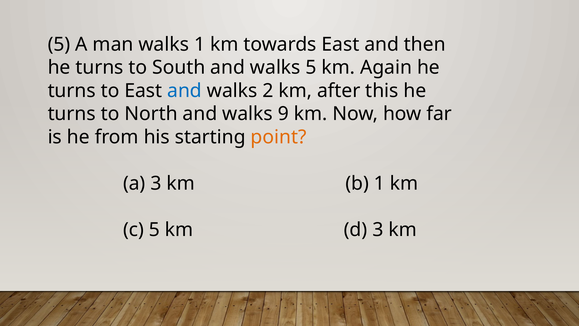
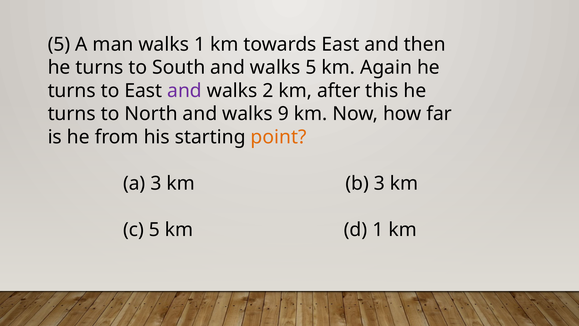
and colour: blue -> purple (185, 91)
b 1: 1 -> 3 (379, 183)
d 3: 3 -> 1 (378, 230)
